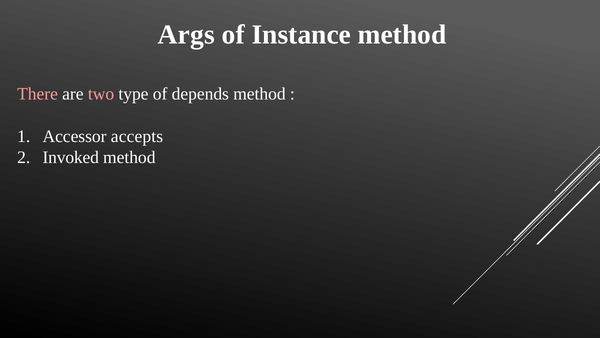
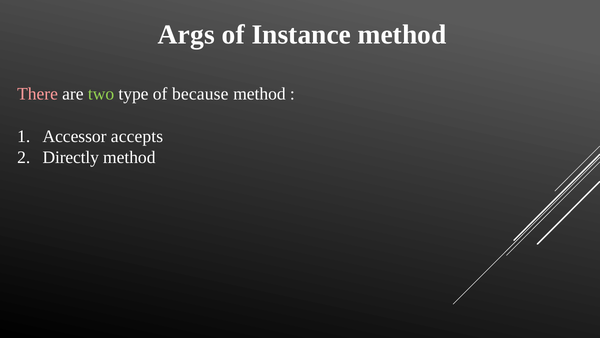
two colour: pink -> light green (101, 94)
depends: depends -> because (200, 94)
Invoked: Invoked -> Directly (71, 157)
